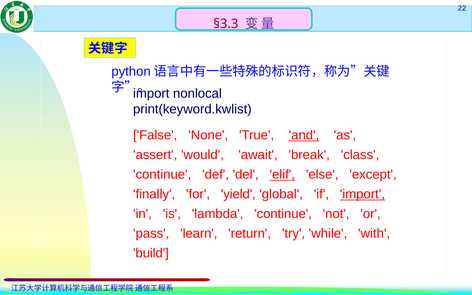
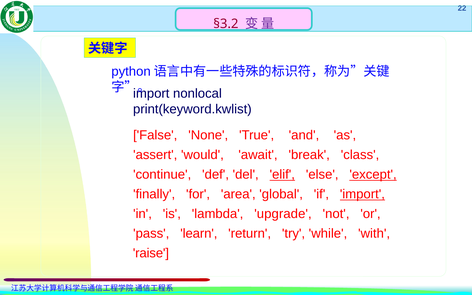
§3.3: §3.3 -> §3.2 (226, 24)
and underline: present -> none (304, 135)
except underline: none -> present (373, 175)
yield: yield -> area (238, 194)
lambda continue: continue -> upgrade (283, 214)
build: build -> raise (151, 253)
